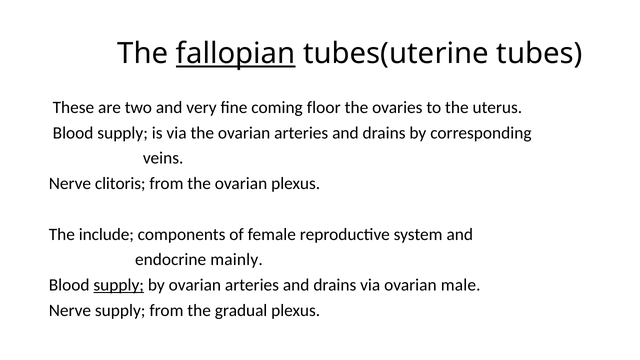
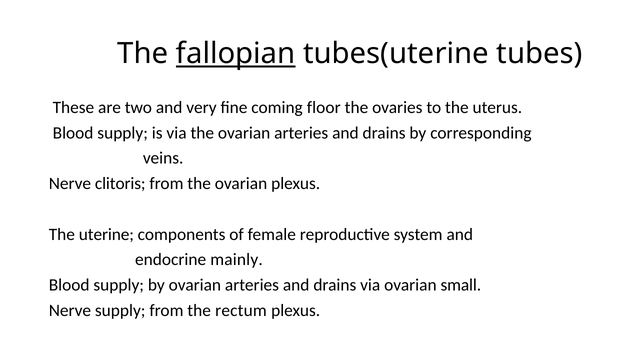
include: include -> uterine (106, 234)
supply underline: present -> none (119, 285)
male: male -> small (461, 285)
gradual: gradual -> rectum (241, 311)
